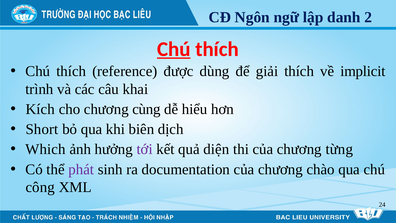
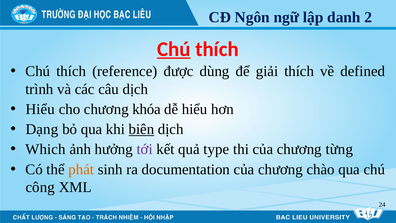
implicit: implicit -> defined (363, 71)
câu khai: khai -> dịch (135, 89)
Kích: Kích -> Hiểu (40, 109)
cùng: cùng -> khóa (146, 109)
Short: Short -> Dạng (42, 129)
biên underline: none -> present (141, 129)
diện: diện -> type (216, 149)
phát colour: purple -> orange (81, 169)
